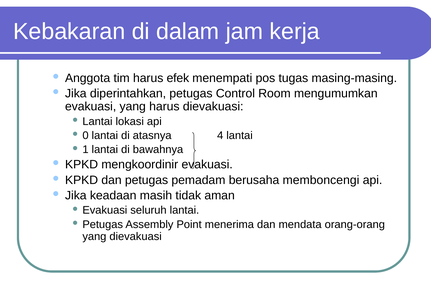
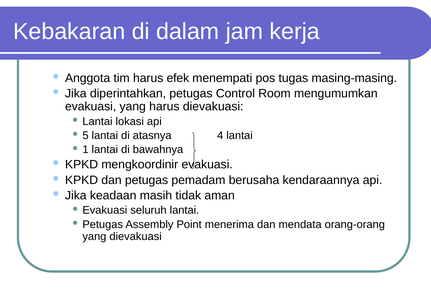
0: 0 -> 5 (86, 136)
memboncengi: memboncengi -> kendaraannya (321, 180)
